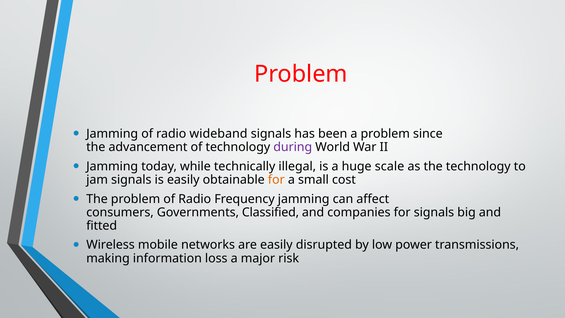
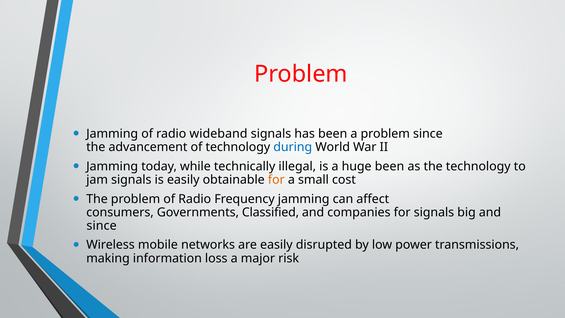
during colour: purple -> blue (293, 147)
huge scale: scale -> been (390, 166)
fitted: fitted -> since (102, 226)
